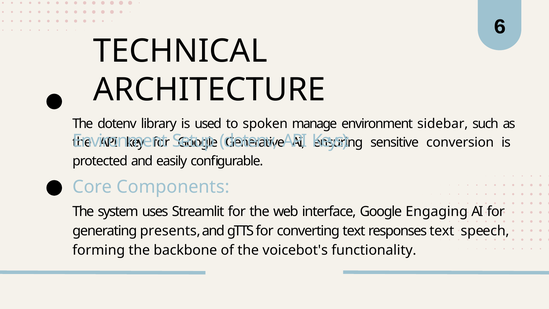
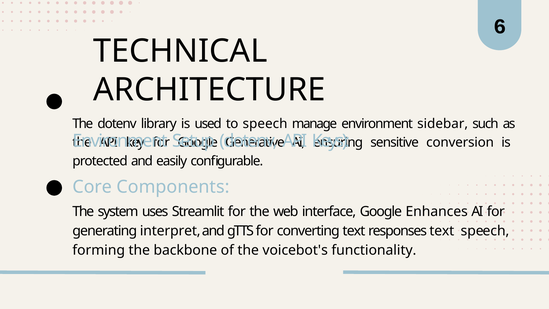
to spoken: spoken -> speech (265, 124)
Engaging: Engaging -> Enhances (437, 211)
presents: presents -> interpret (170, 231)
